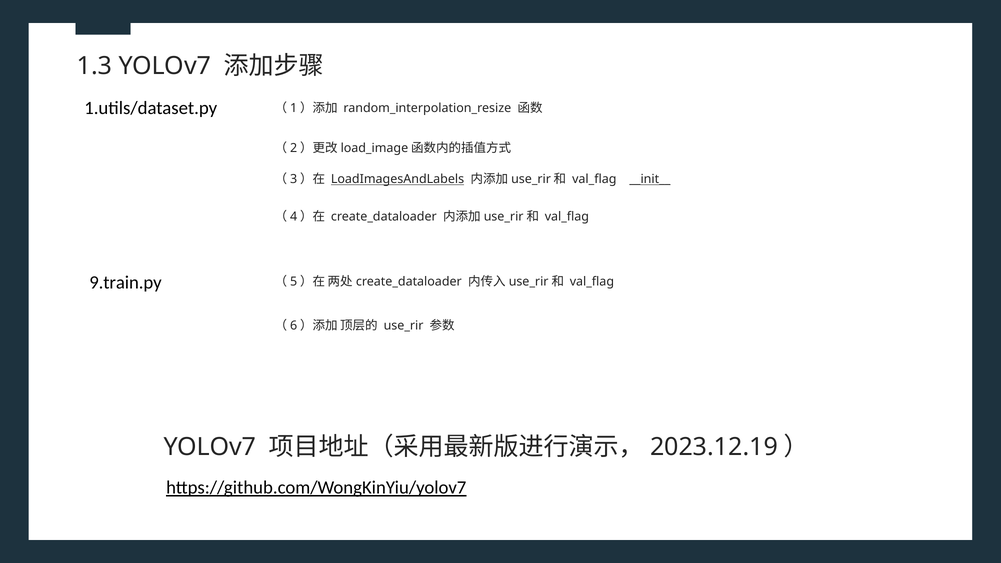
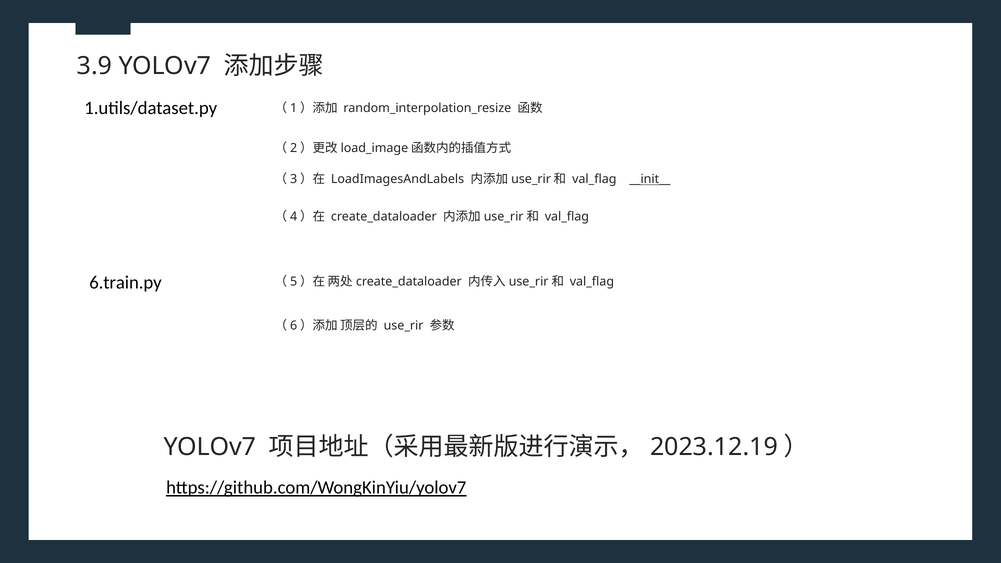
1.3: 1.3 -> 3.9 (95, 66)
LoadImagesAndLabels underline: present -> none (398, 179)
9.train.py: 9.train.py -> 6.train.py (125, 283)
